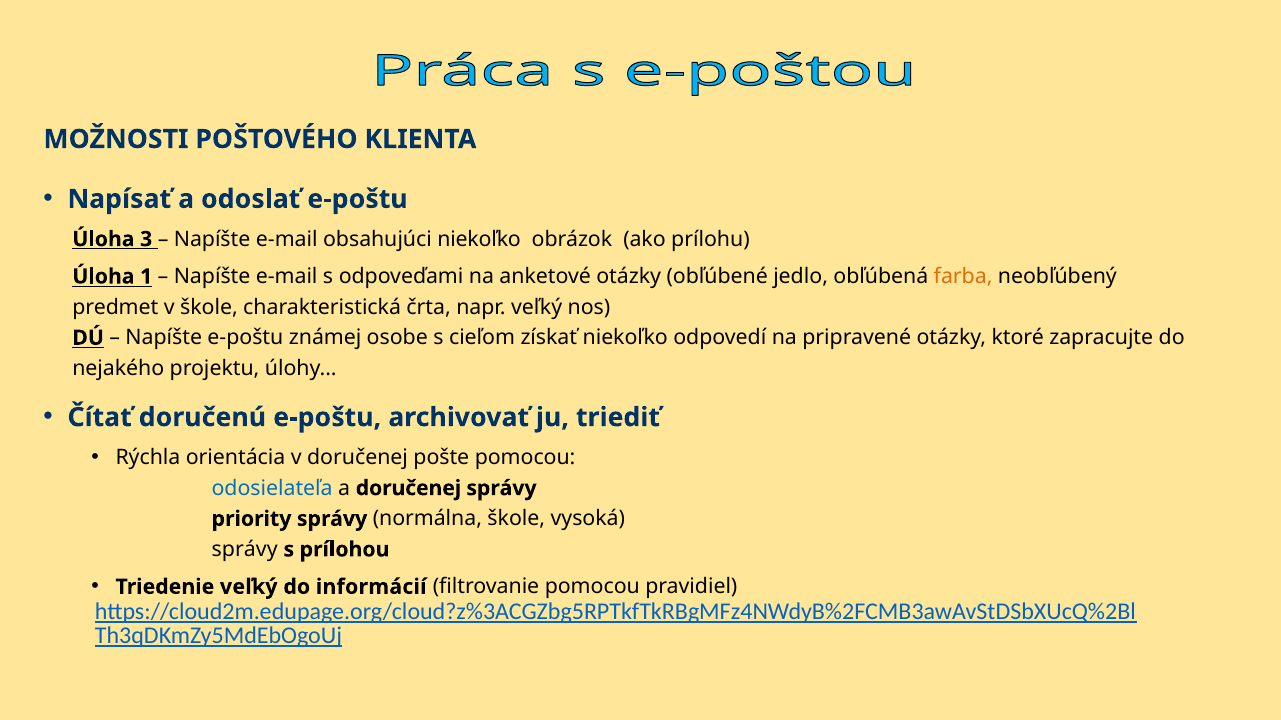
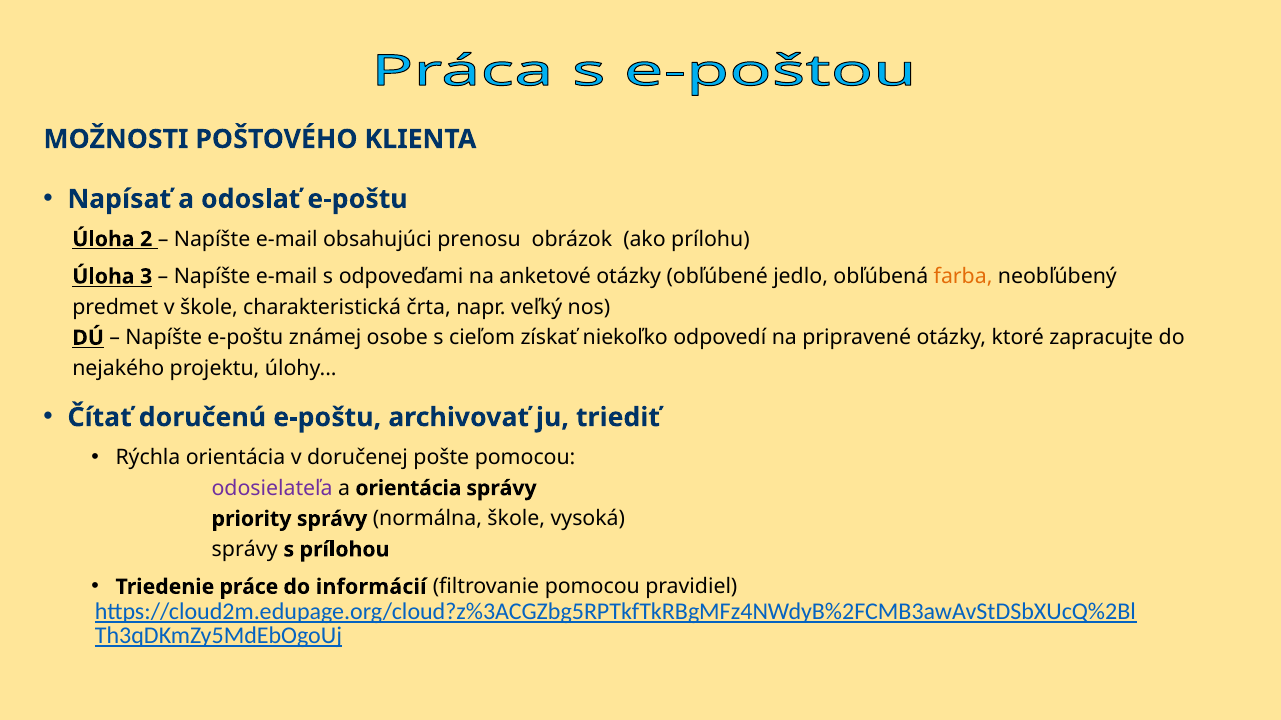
3: 3 -> 2 (146, 239)
obsahujúci niekoľko: niekoľko -> prenosu (479, 239)
1: 1 -> 3 (146, 277)
odosielateľa colour: blue -> purple (272, 489)
a doručenej: doručenej -> orientácia (408, 489)
Triedenie veľký: veľký -> práce (249, 587)
